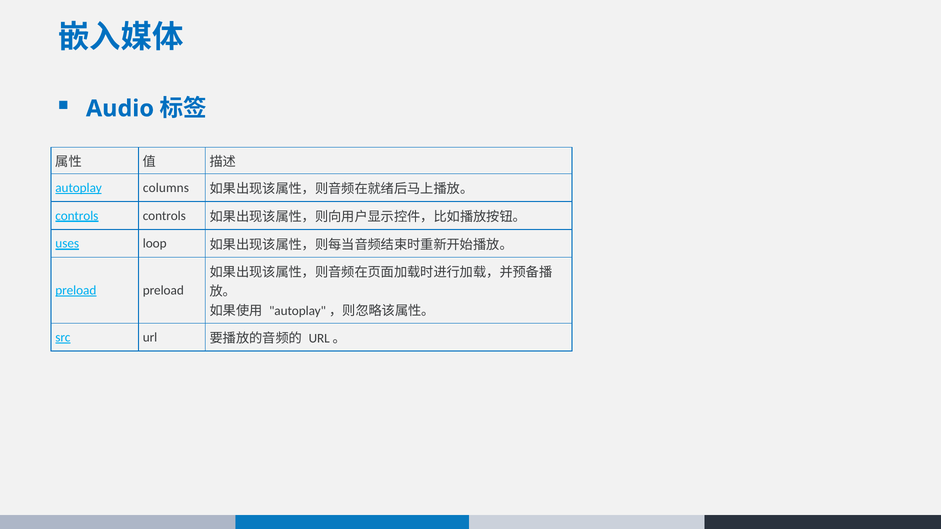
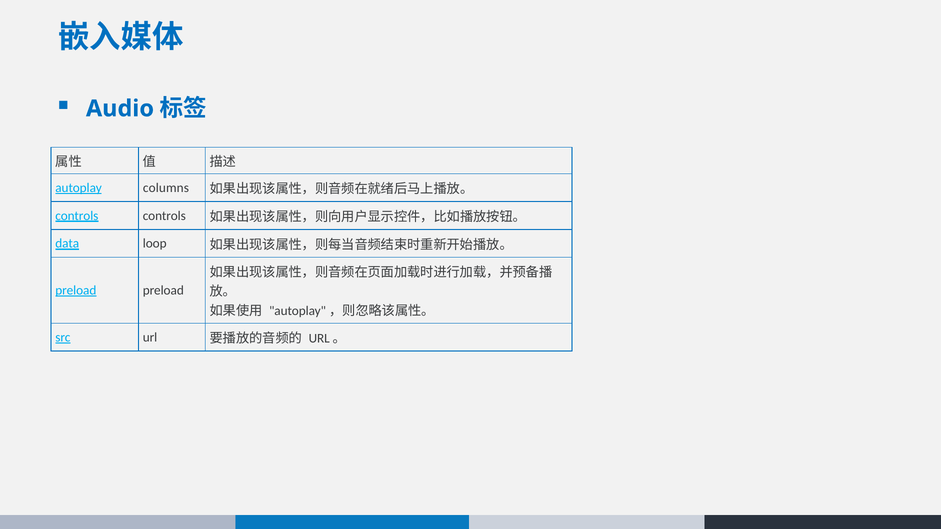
uses: uses -> data (67, 244)
